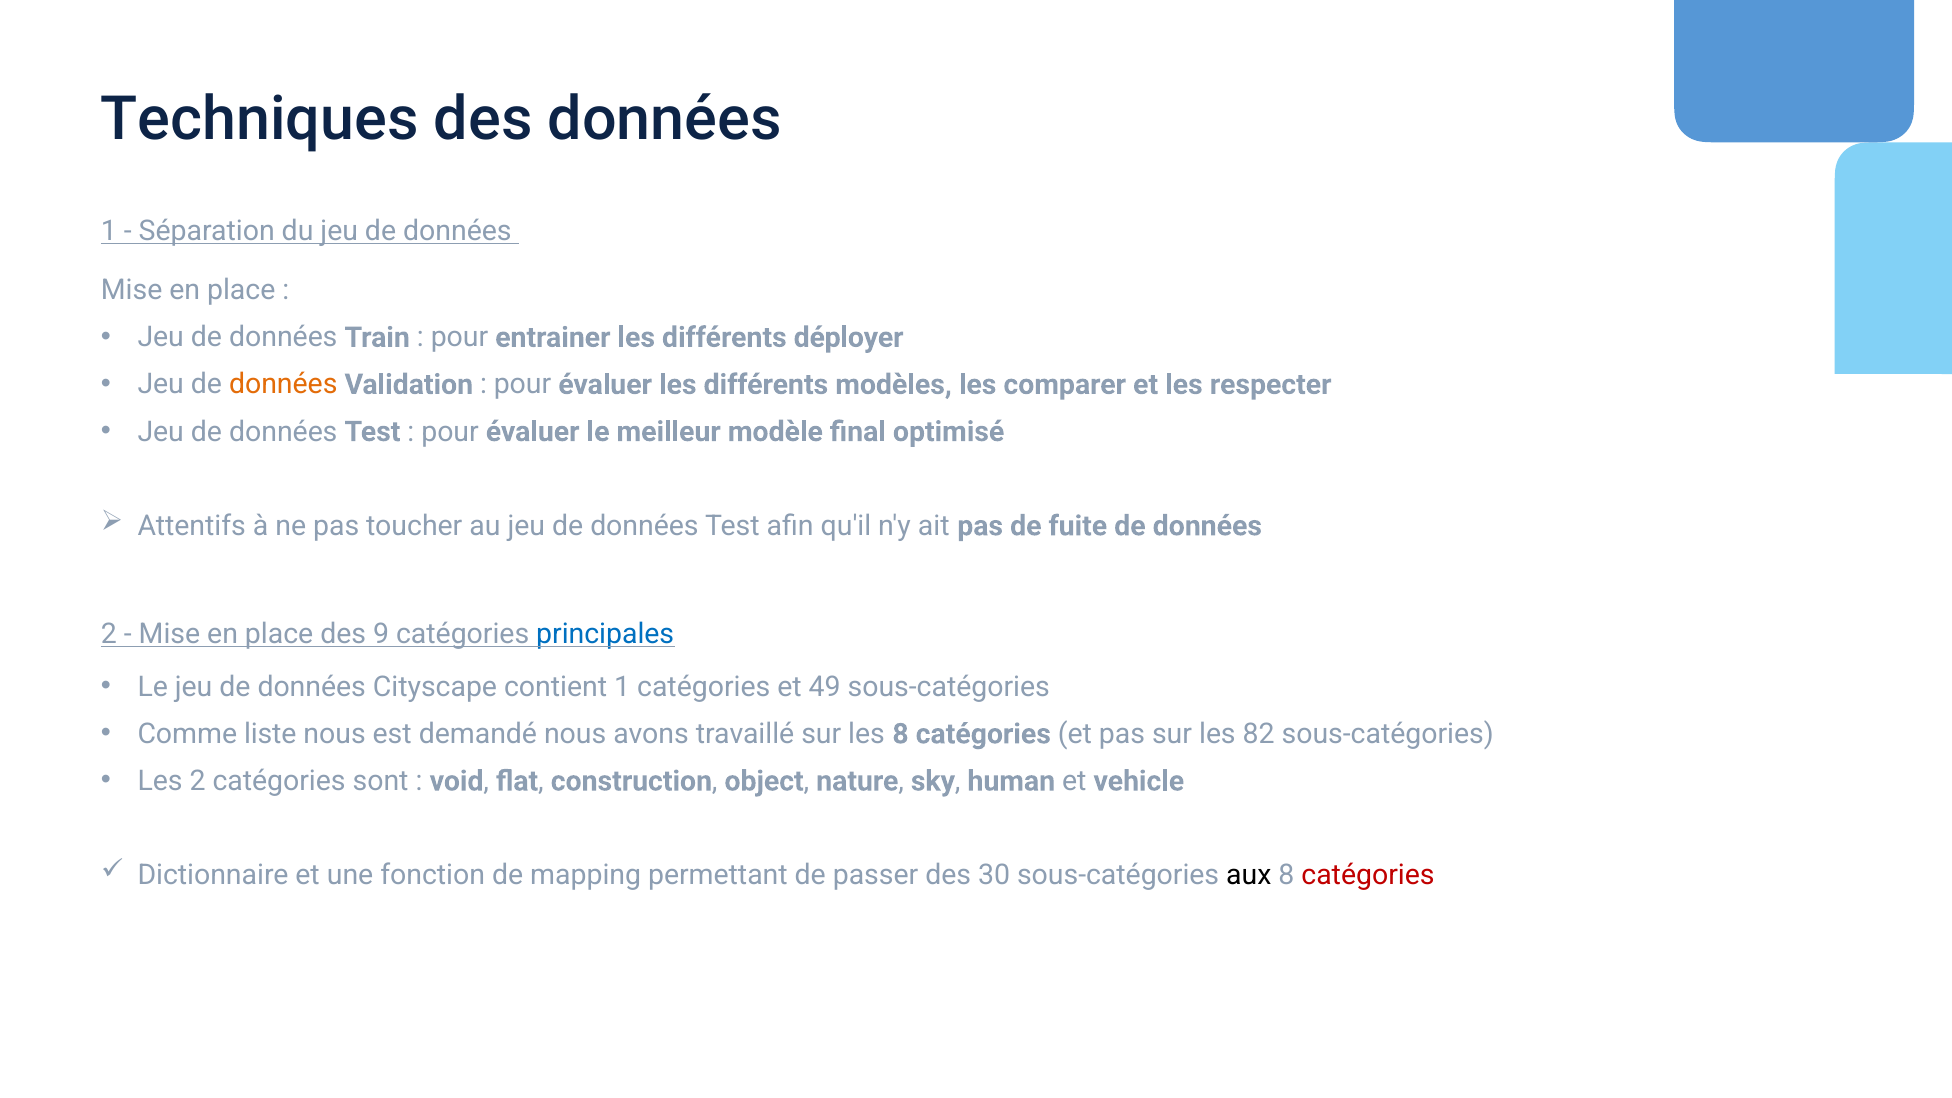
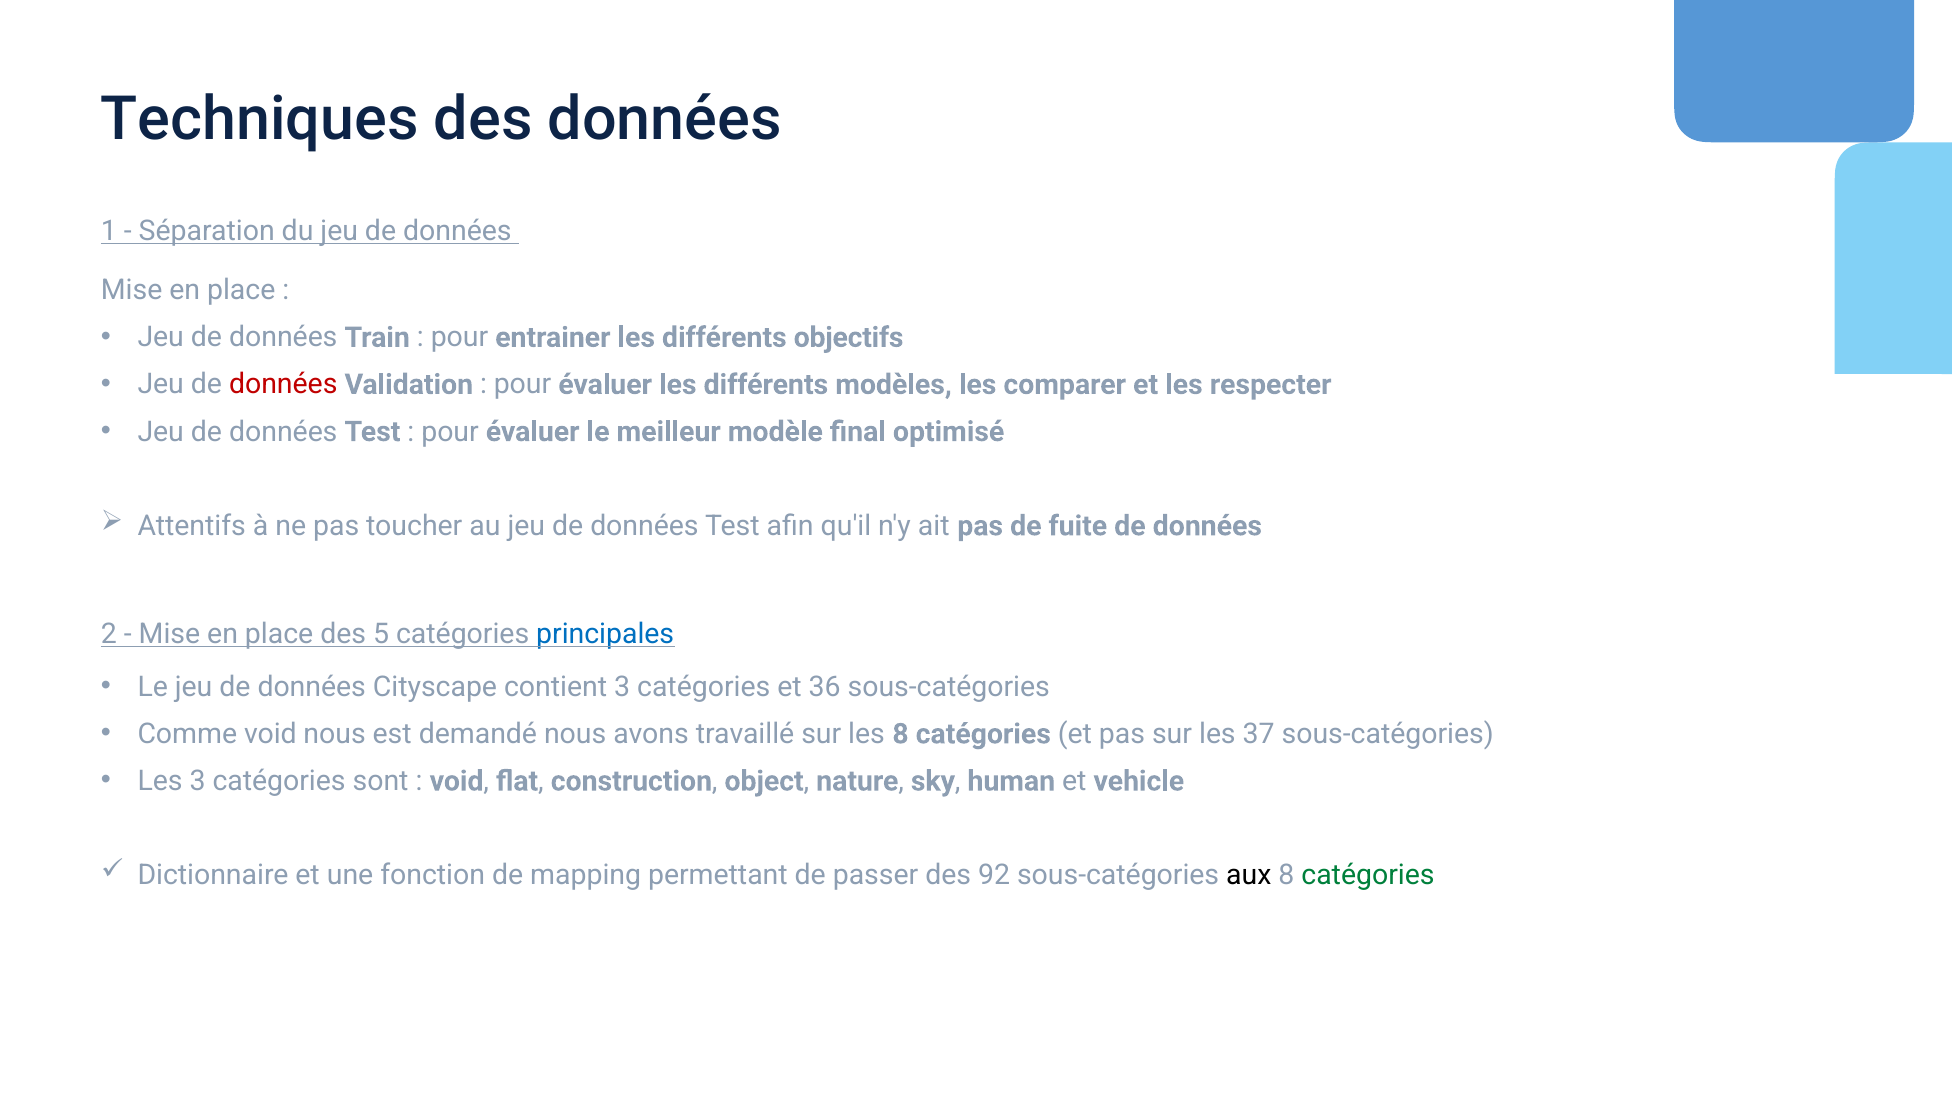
déployer: déployer -> objectifs (849, 337)
données colour: orange -> red (283, 385)
9: 9 -> 5 (381, 634)
contient 1: 1 -> 3 (622, 687)
49: 49 -> 36 (825, 687)
Comme liste: liste -> void (270, 734)
82: 82 -> 37 (1259, 734)
Les 2: 2 -> 3 (198, 781)
30: 30 -> 92 (994, 875)
catégories colour: red -> green (1368, 875)
